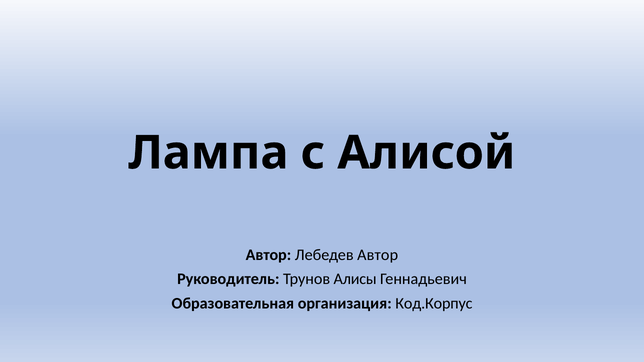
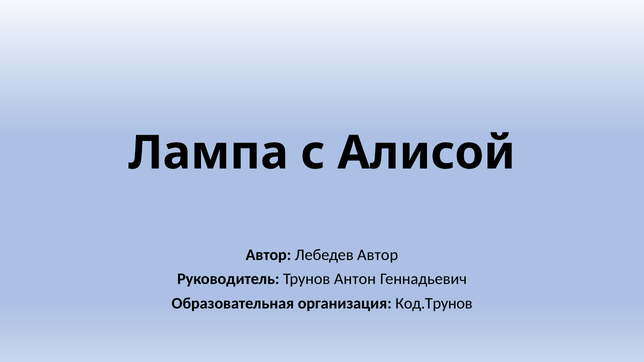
Алисы: Алисы -> Антон (355, 279)
Код.Корпус: Код.Корпус -> Код.Трунов (434, 303)
